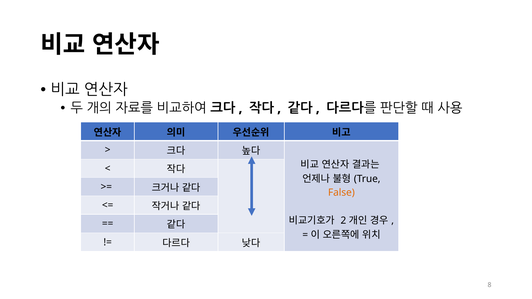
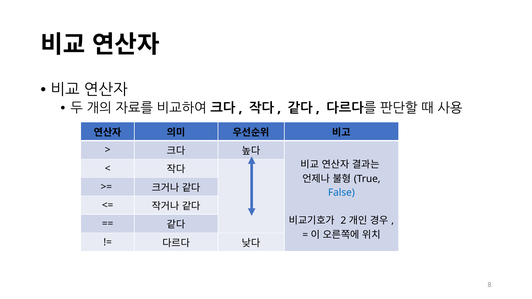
False colour: orange -> blue (341, 193)
